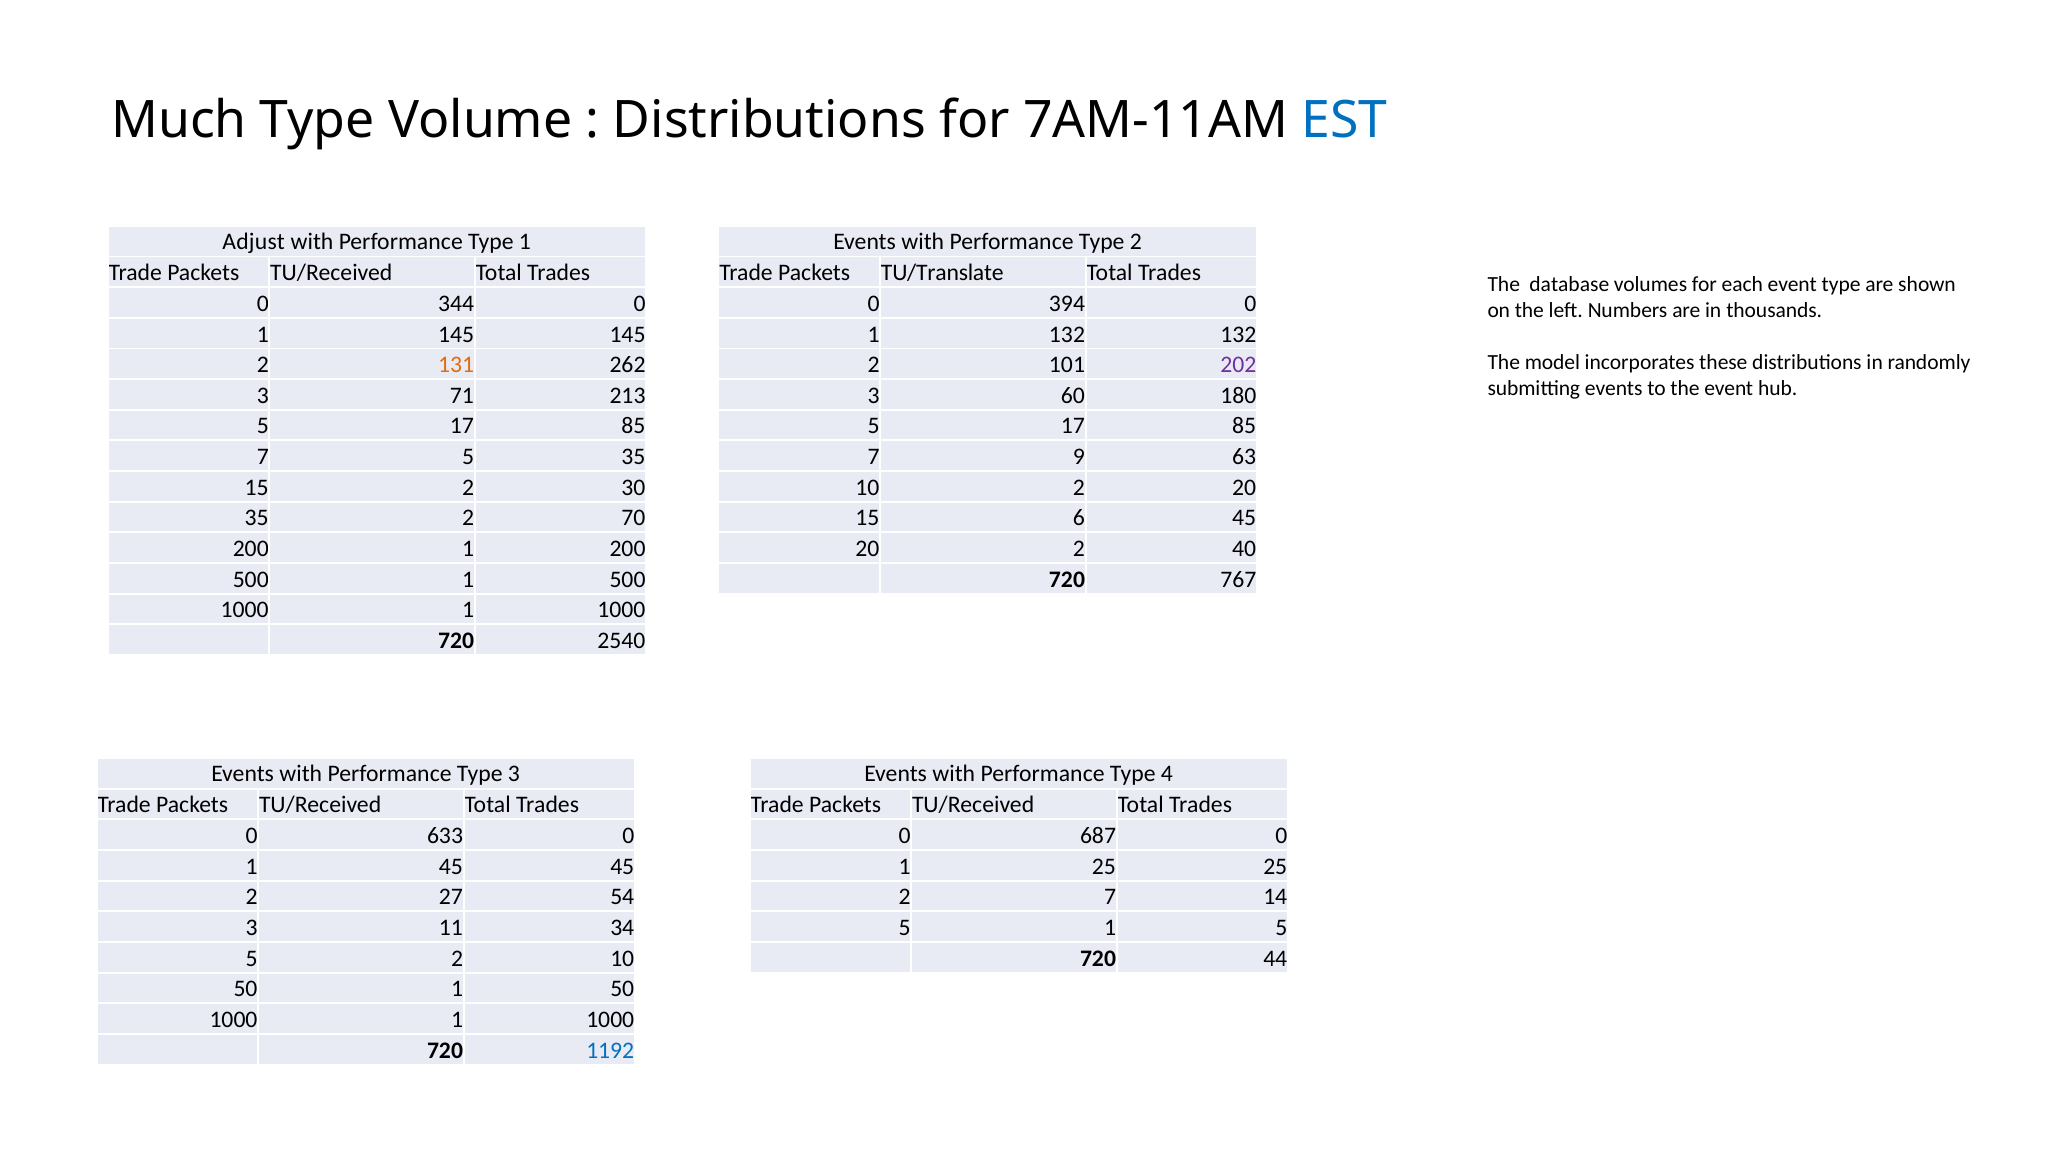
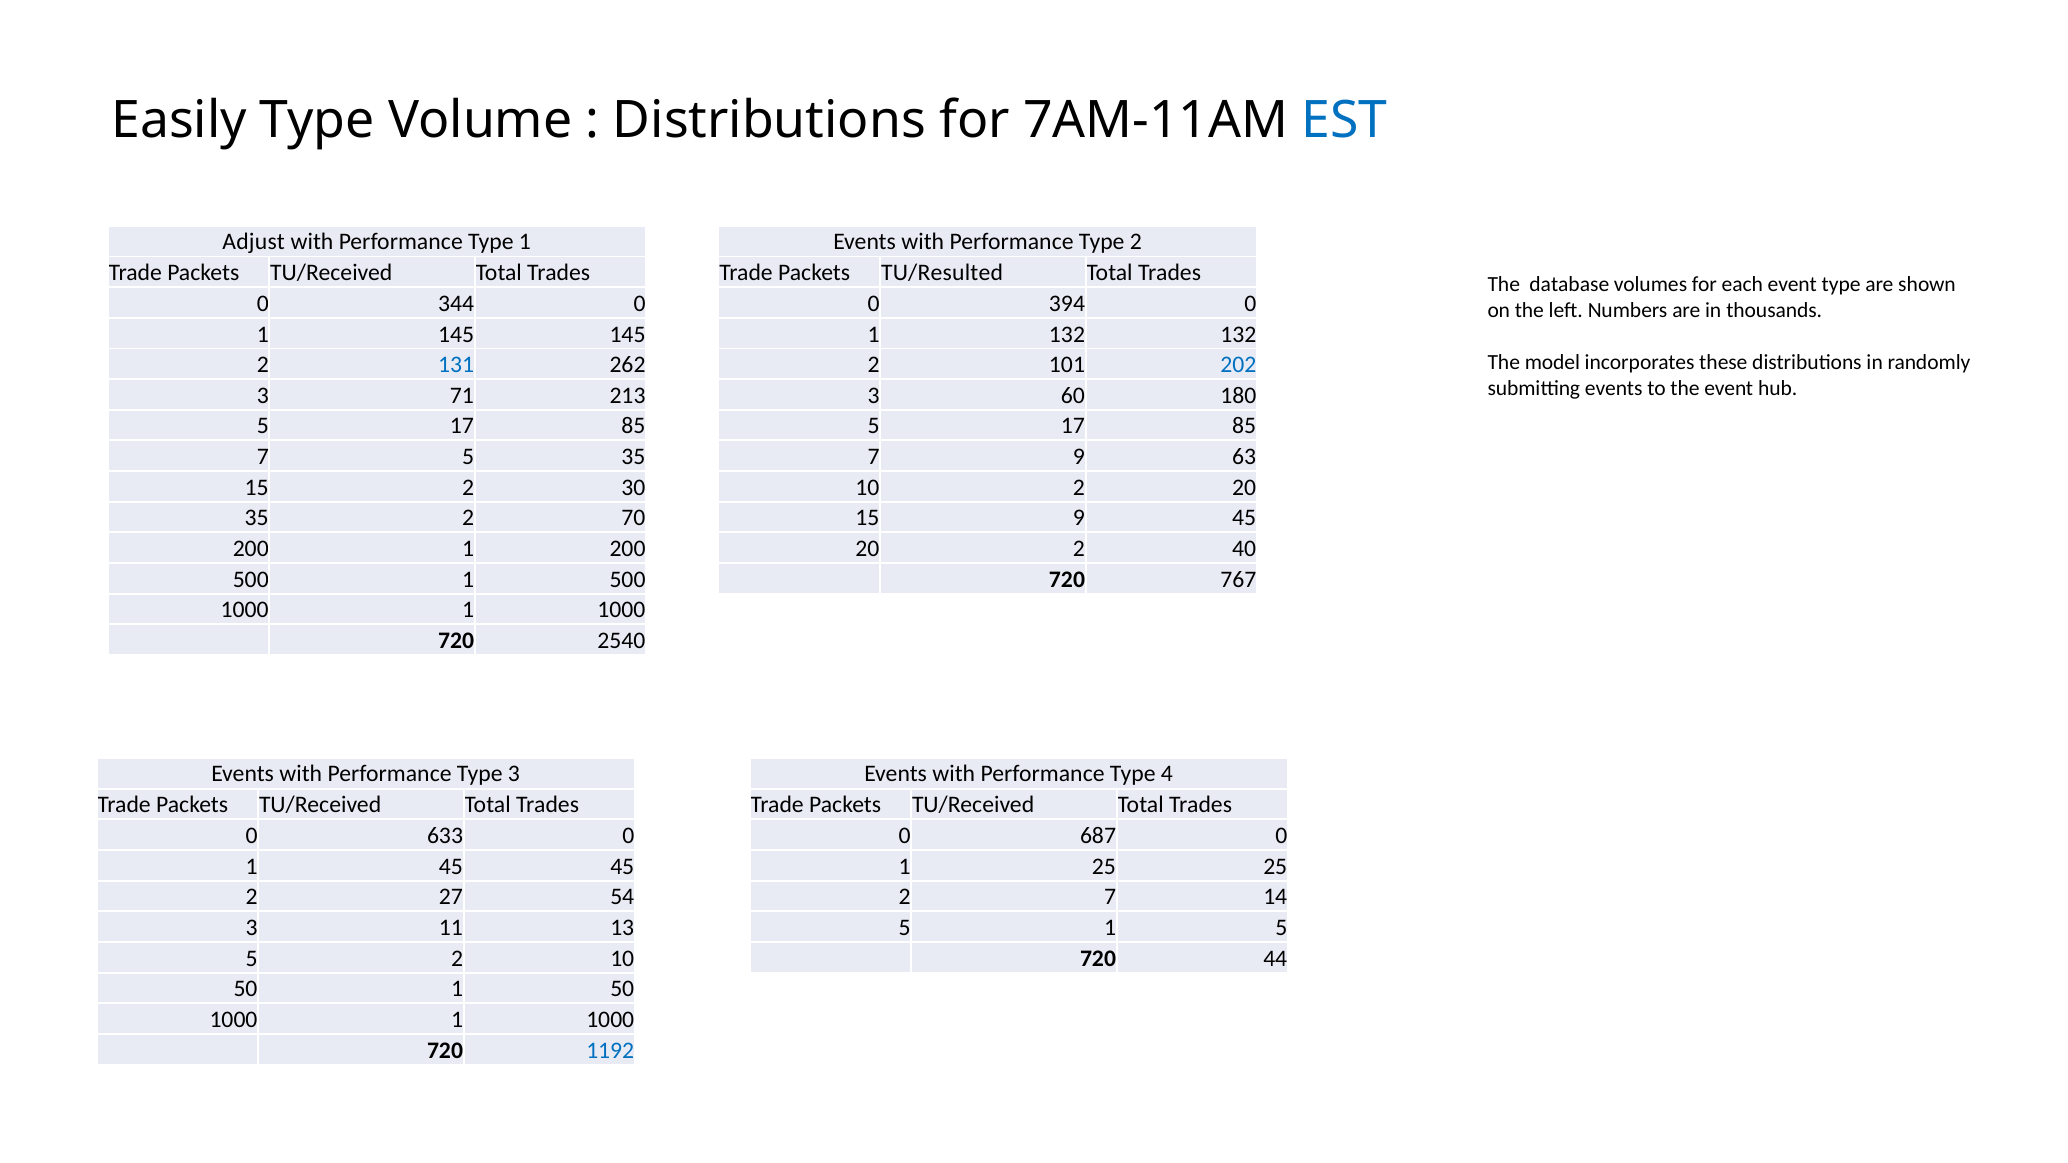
Much: Much -> Easily (179, 120)
TU/Translate: TU/Translate -> TU/Resulted (942, 273)
131 colour: orange -> blue (456, 365)
202 colour: purple -> blue (1238, 365)
15 6: 6 -> 9 (1079, 518)
34: 34 -> 13 (622, 928)
